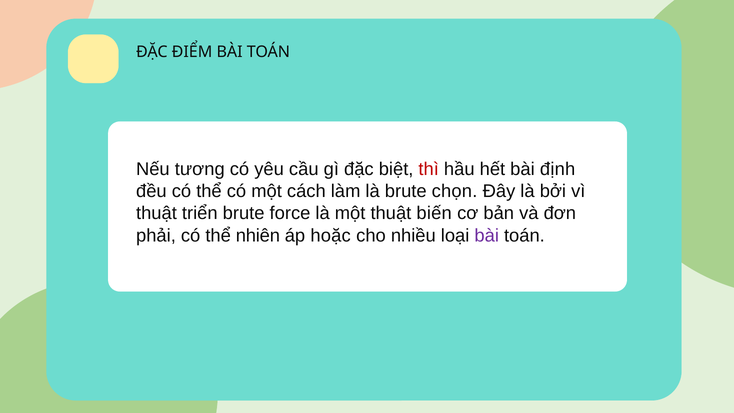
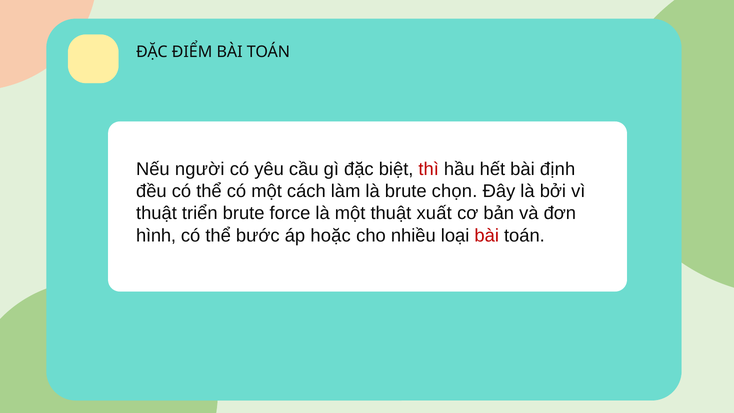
tương: tương -> người (200, 169)
biến: biến -> xuất (434, 213)
phải: phải -> hình (156, 235)
nhiên: nhiên -> bước (258, 235)
bài colour: purple -> red (487, 235)
